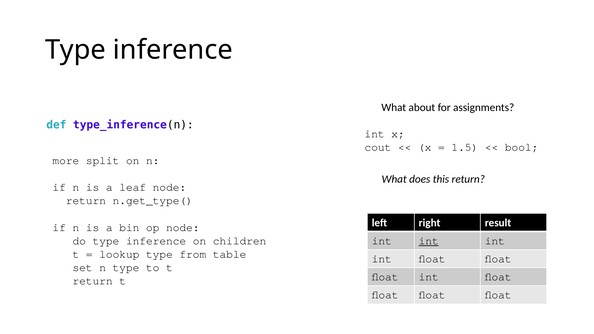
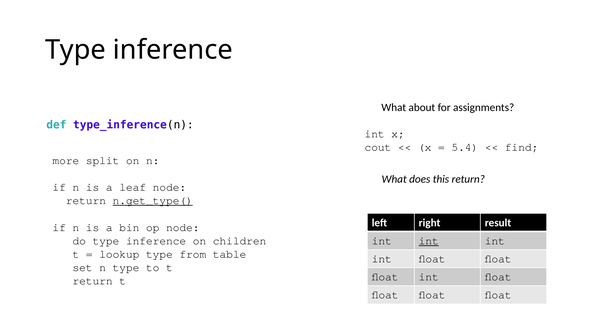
1.5: 1.5 -> 5.4 (465, 147)
bool: bool -> find (522, 147)
n.get_type( underline: none -> present (153, 201)
